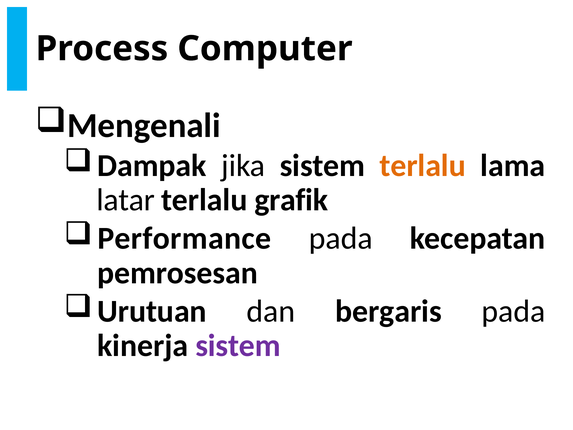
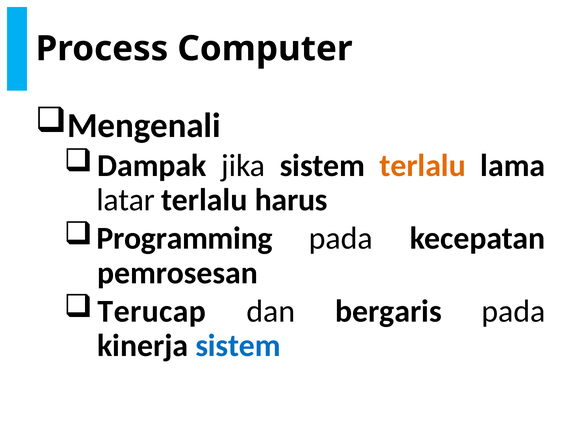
grafik: grafik -> harus (291, 200)
Performance: Performance -> Programming (185, 238)
Urutuan: Urutuan -> Terucap (152, 311)
sistem colour: purple -> blue (238, 345)
